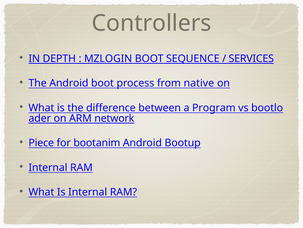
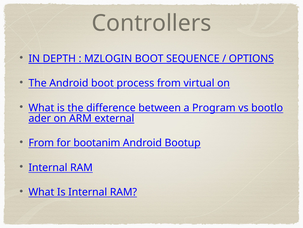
SERVICES: SERVICES -> OPTIONS (251, 58)
native: native -> virtual (199, 83)
network: network -> external (114, 118)
Piece: Piece -> From (41, 143)
